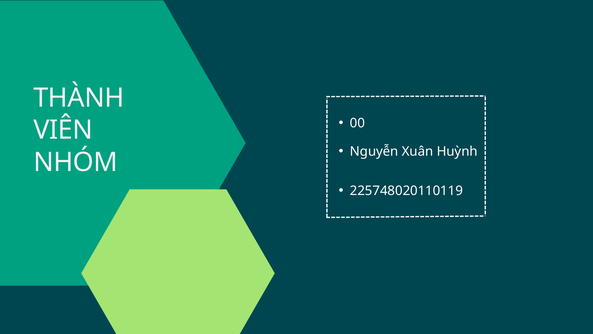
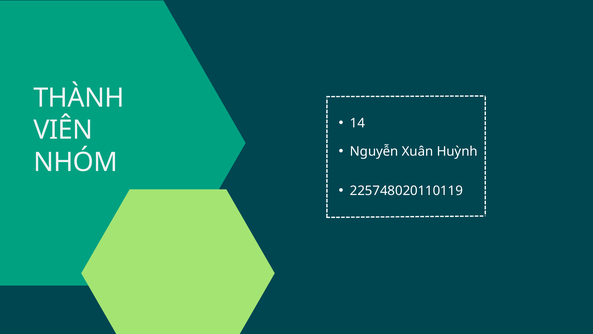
00: 00 -> 14 (357, 123)
